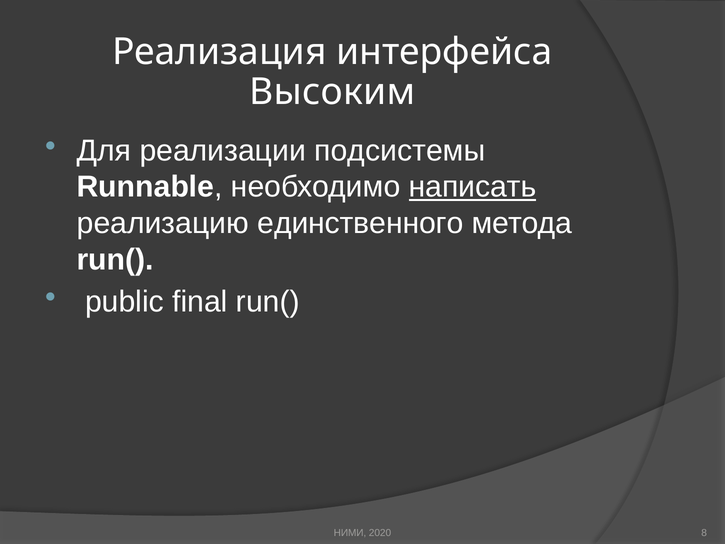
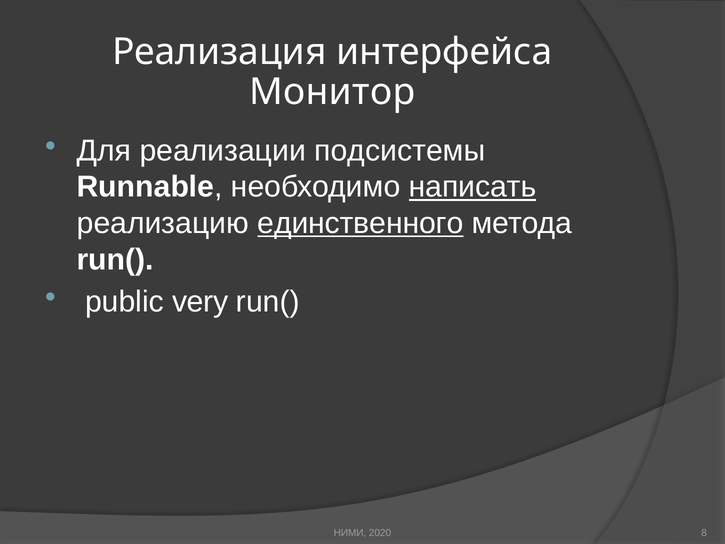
Высоким: Высоким -> Монитор (332, 92)
единственного underline: none -> present (360, 223)
final: final -> very (200, 302)
